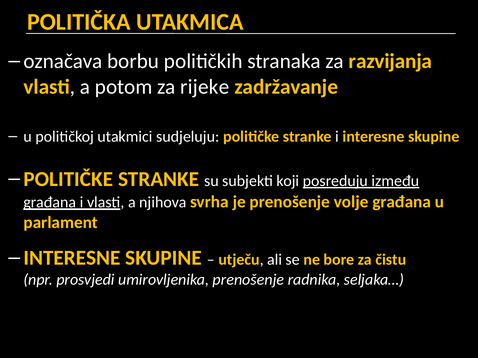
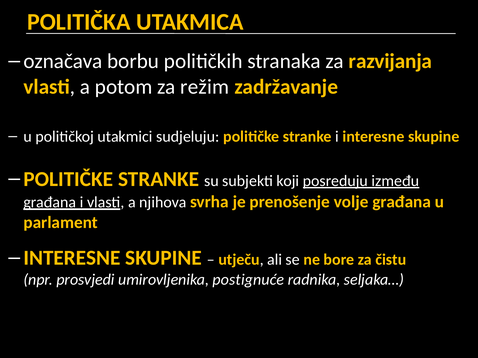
rijeke: rijeke -> režim (205, 87)
umirovljenika prenošenje: prenošenje -> postignuće (248, 280)
